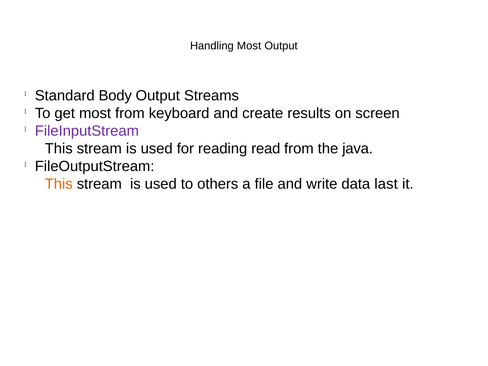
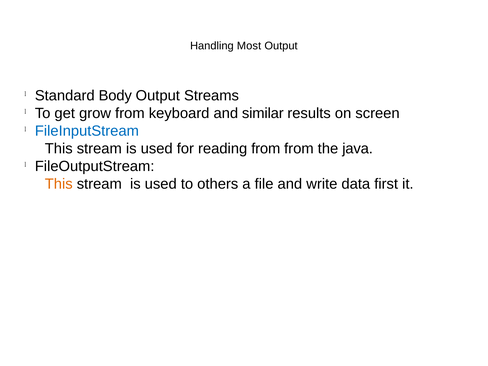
get most: most -> grow (95, 113)
create: create -> similar (263, 113)
FileInputStream colour: purple -> blue (87, 131)
reading read: read -> from (266, 149)
last: last -> first (386, 184)
